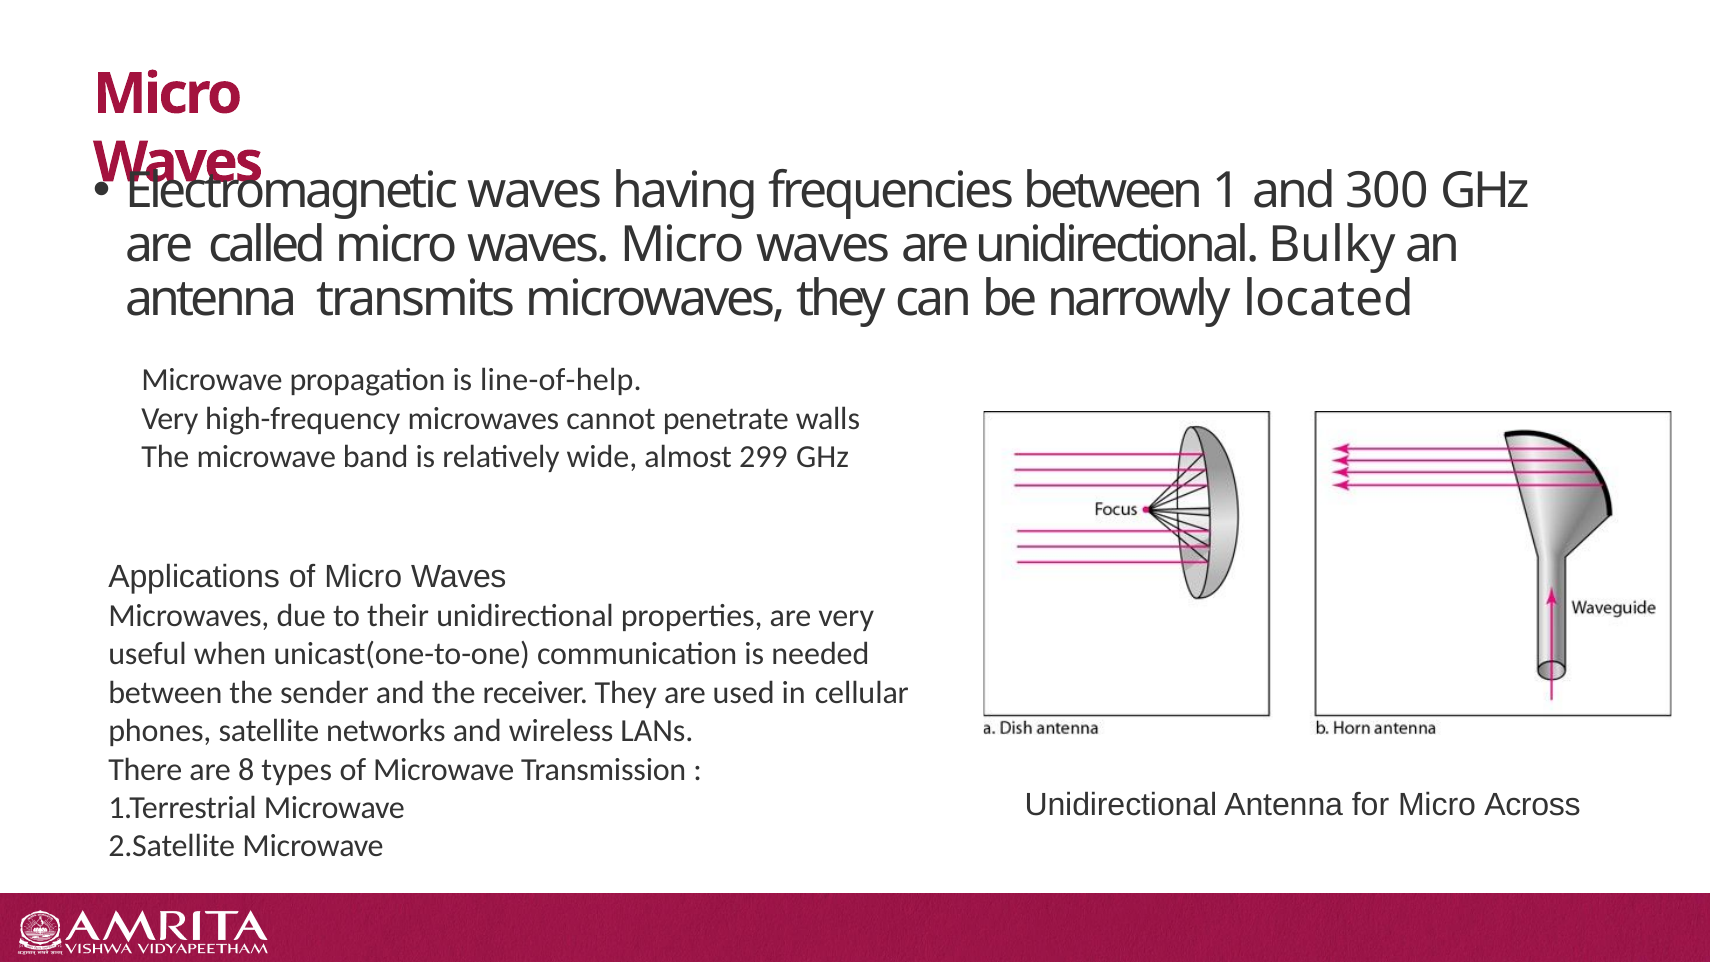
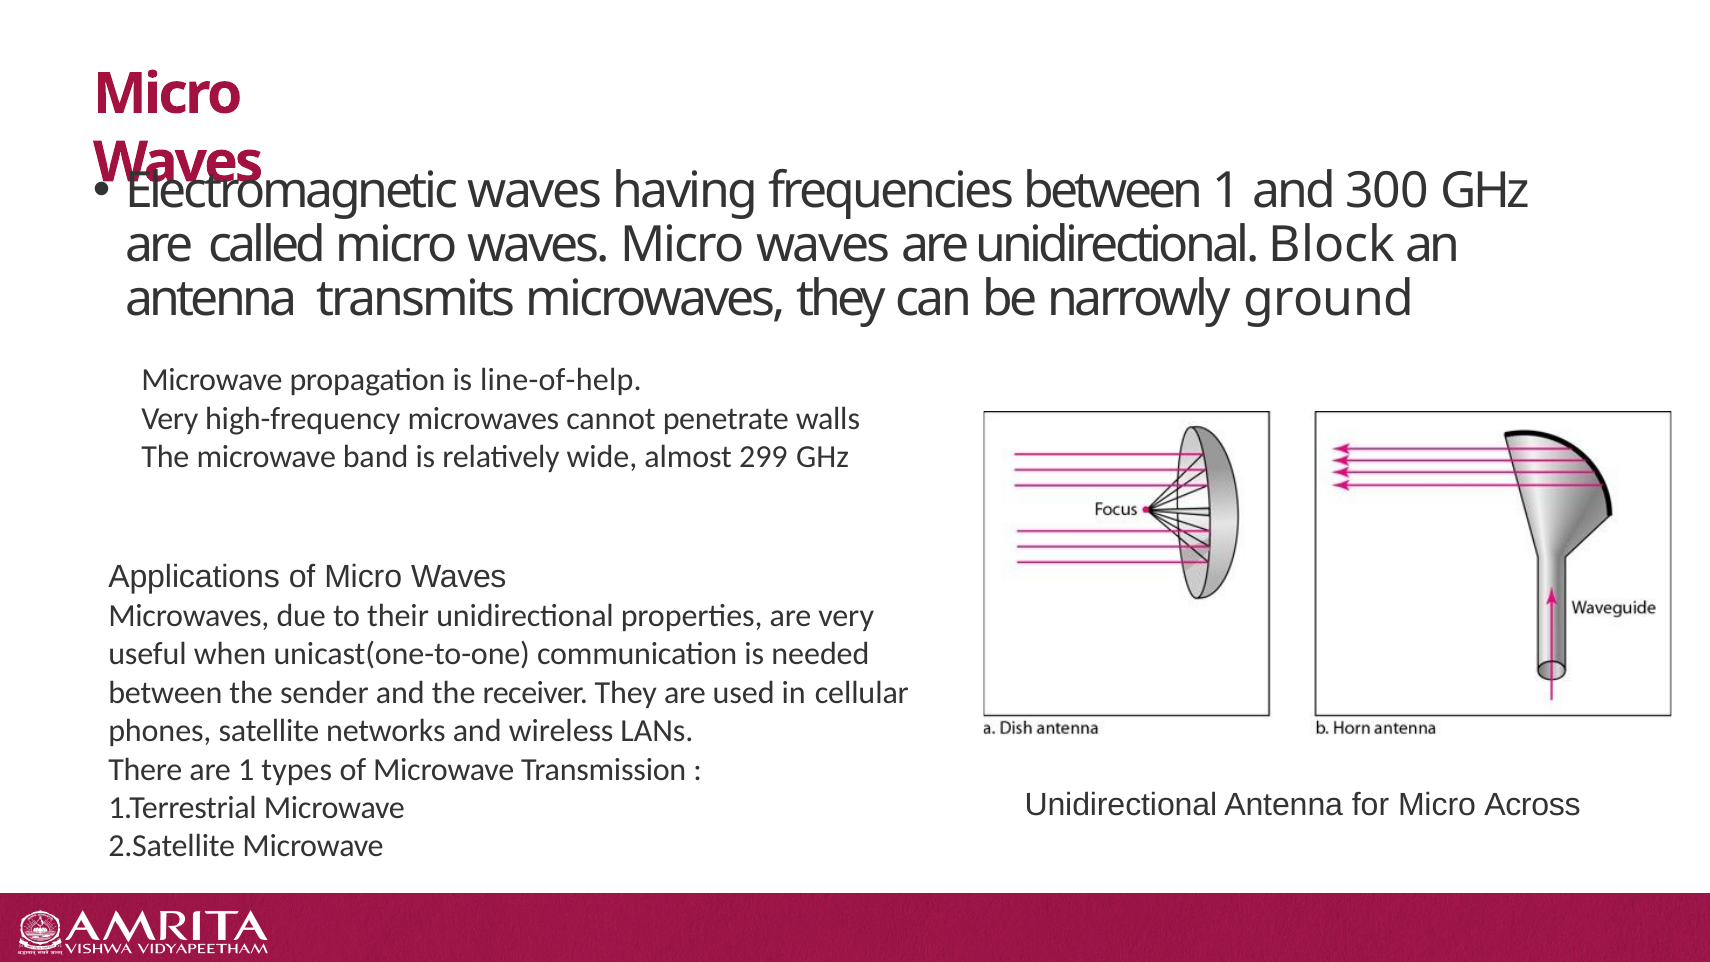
Bulky: Bulky -> Block (1332, 245)
located: located -> ground (1329, 299)
are 8: 8 -> 1 (246, 770)
